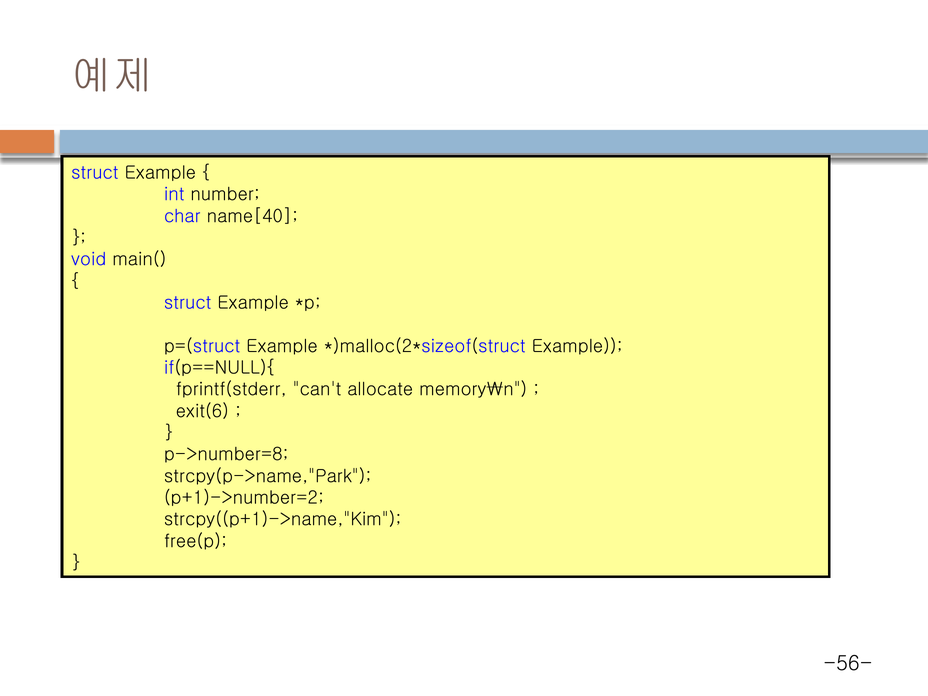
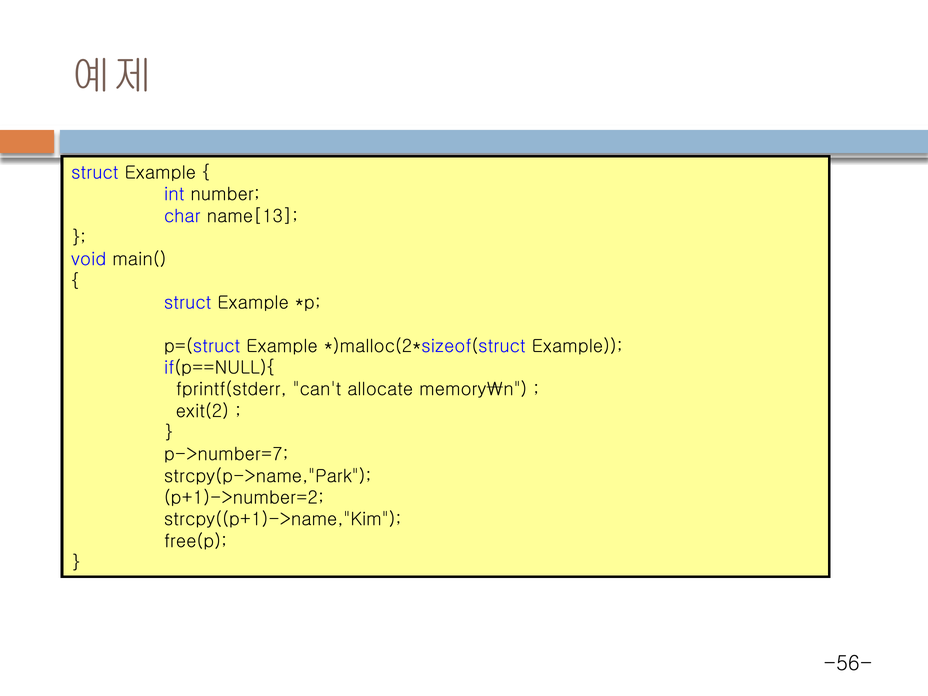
name[40: name[40 -> name[13 (252, 216)
exit(6: exit(6 -> exit(2 (202, 411)
p->number=8: p->number=8 -> p->number=7 (226, 454)
